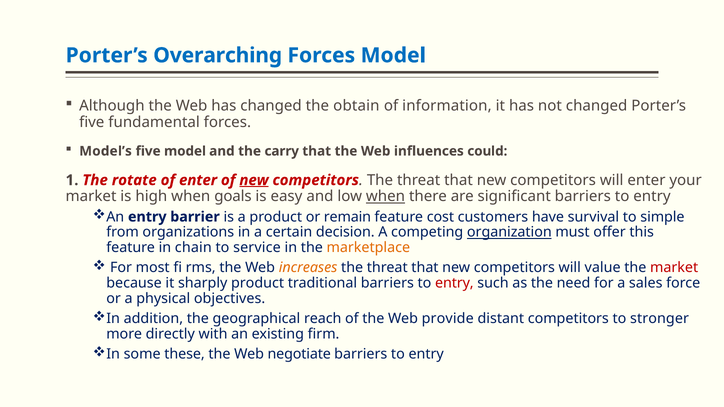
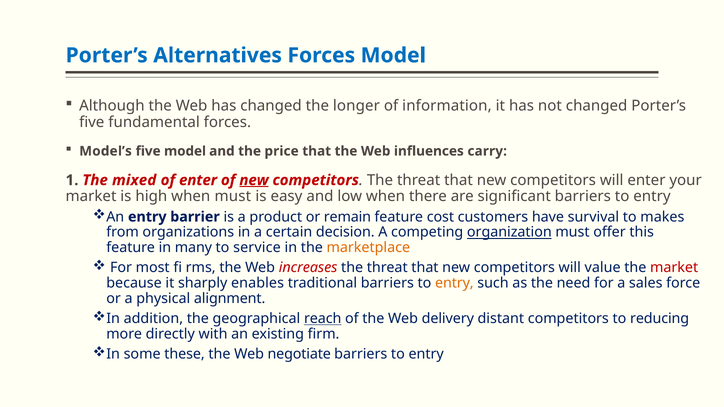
Overarching: Overarching -> Alternatives (218, 55)
obtain: obtain -> longer (356, 106)
carry: carry -> price (282, 151)
could: could -> carry (487, 151)
rotate: rotate -> mixed (134, 180)
when goals: goals -> must (233, 197)
when underline: present -> none (385, 197)
simple: simple -> makes (662, 217)
chain: chain -> many (193, 248)
increases colour: orange -> red (308, 268)
sharply product: product -> enables (258, 283)
entry colour: red -> orange (454, 283)
objectives: objectives -> alignment (230, 299)
reach underline: none -> present (323, 319)
provide: provide -> delivery (448, 319)
stronger: stronger -> reducing (660, 319)
